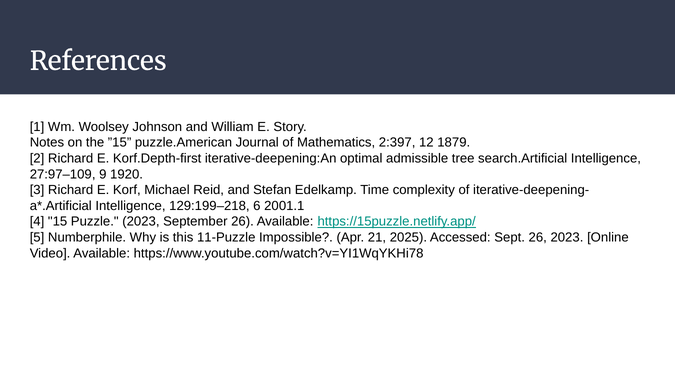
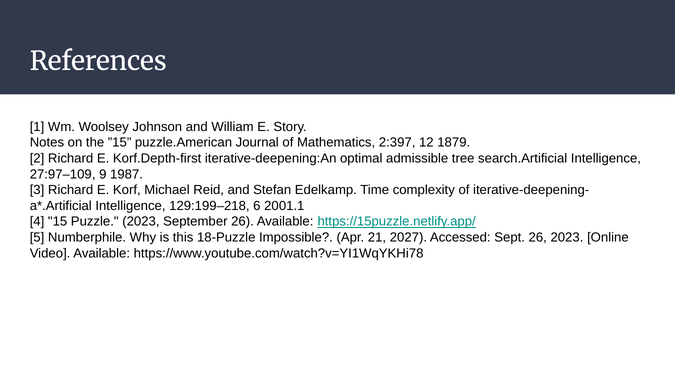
1920: 1920 -> 1987 (127, 174)
11-Puzzle: 11-Puzzle -> 18-Puzzle (226, 237)
2025: 2025 -> 2027 (408, 237)
